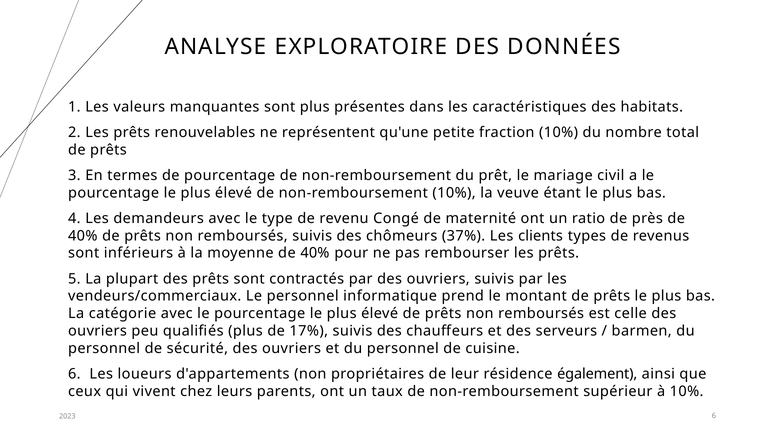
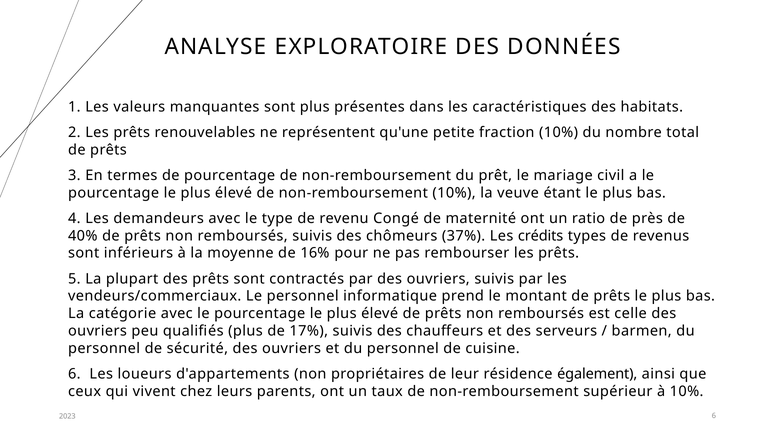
clients: clients -> crédits (541, 236)
moyenne de 40%: 40% -> 16% (315, 253)
